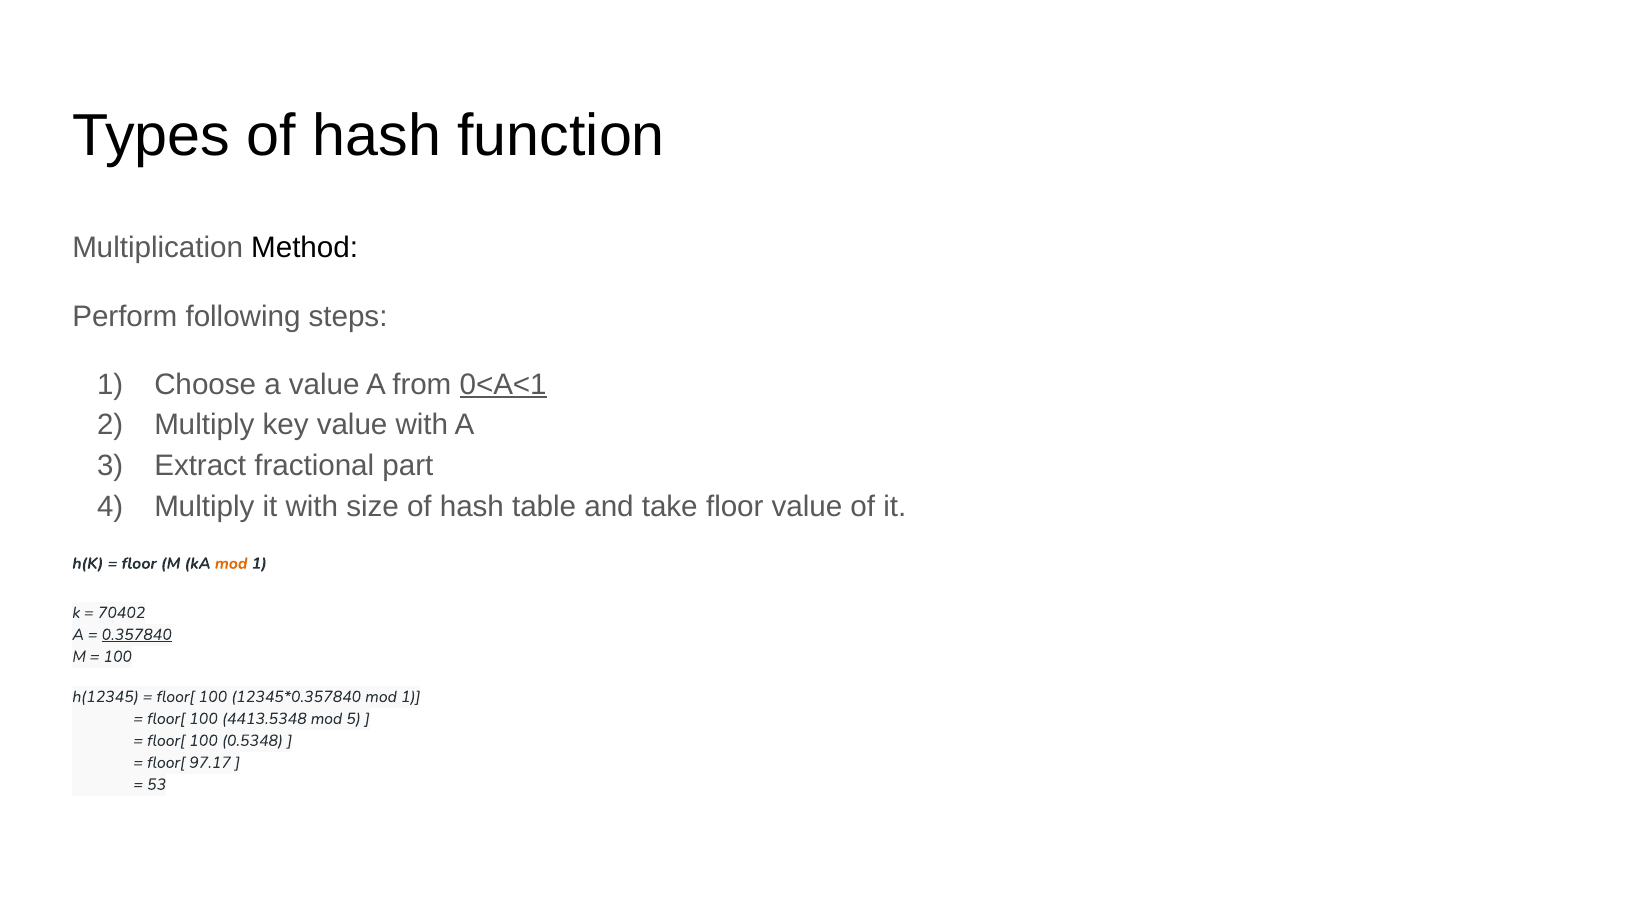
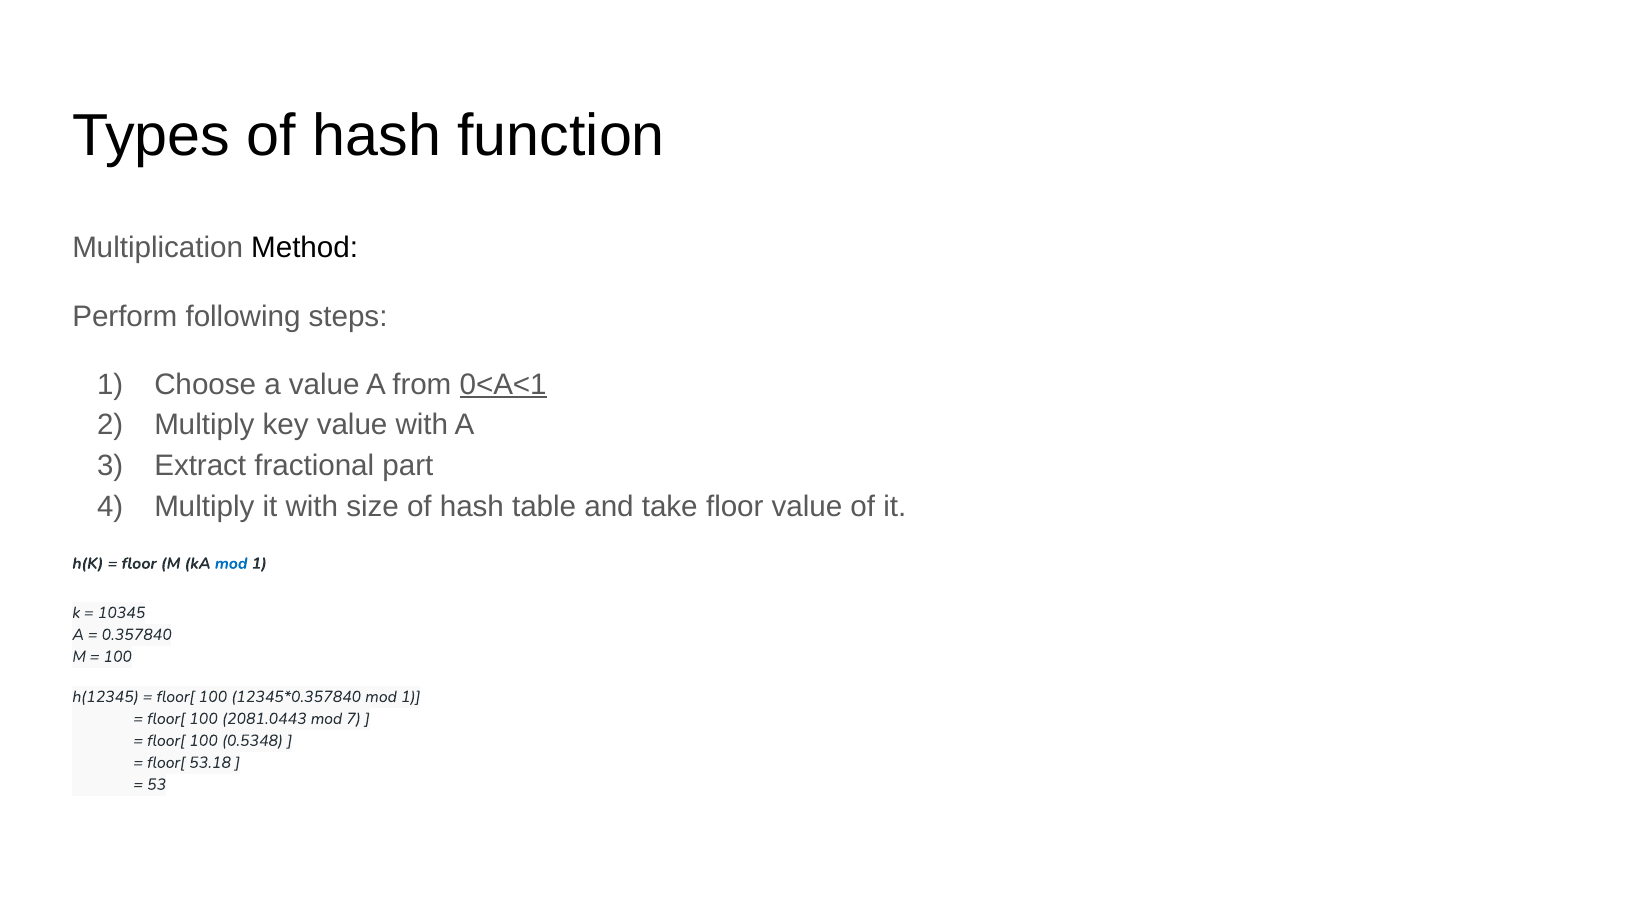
mod colour: orange -> blue (231, 564)
70402: 70402 -> 10345 (122, 613)
0.357840 underline: present -> none (137, 635)
4413.5348: 4413.5348 -> 2081.0443 (264, 719)
5: 5 -> 7 (354, 719)
97.17: 97.17 -> 53.18 (210, 763)
